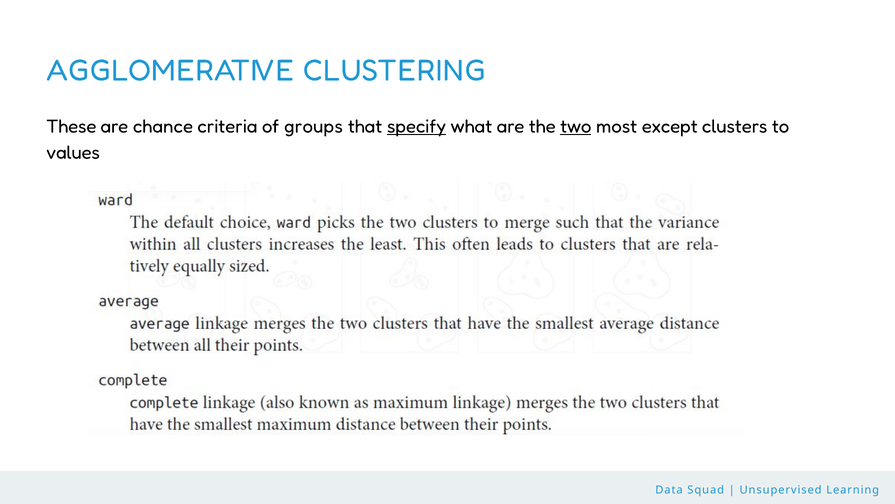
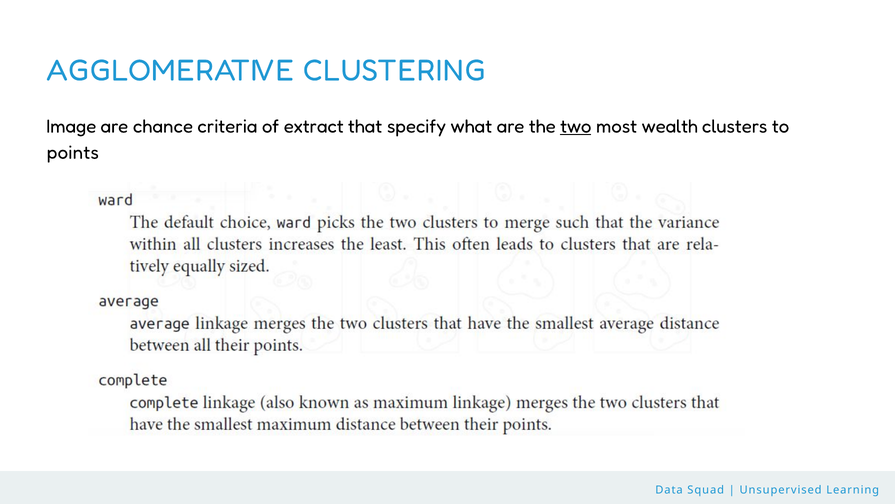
These: These -> Image (71, 126)
groups: groups -> extract (314, 126)
specify underline: present -> none (416, 126)
except: except -> wealth (670, 126)
values: values -> points (73, 152)
